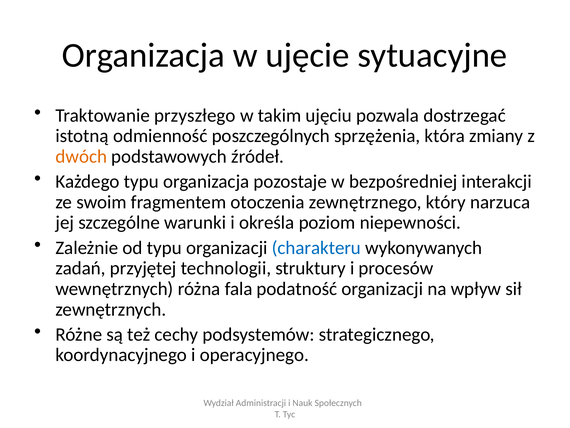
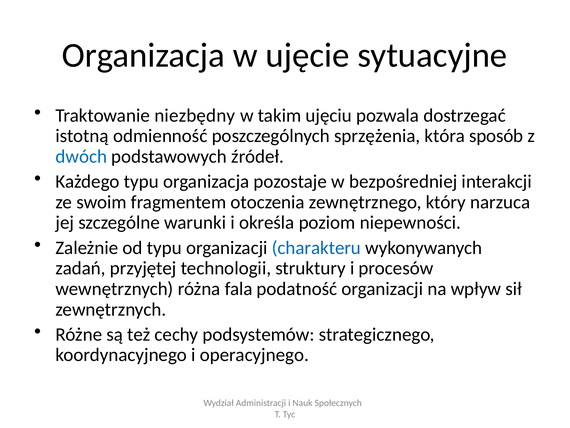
przyszłego: przyszłego -> niezbędny (195, 115)
zmiany: zmiany -> sposób (496, 136)
dwóch colour: orange -> blue (81, 156)
